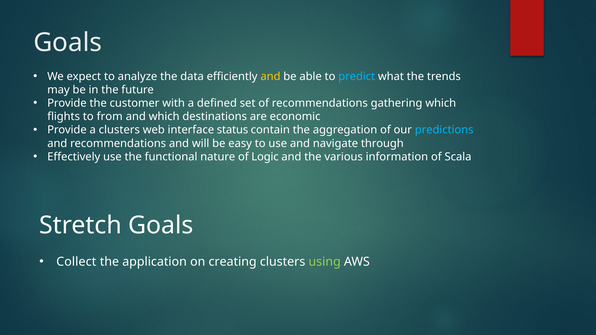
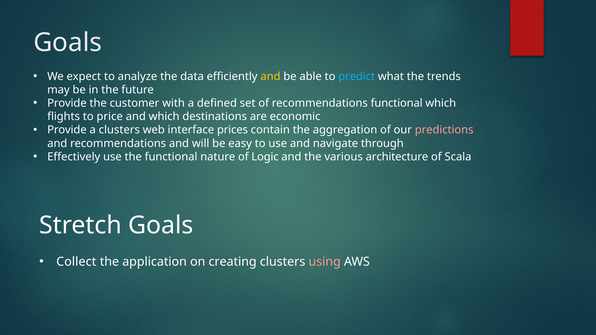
recommendations gathering: gathering -> functional (397, 103)
from: from -> price (110, 117)
status: status -> prices (232, 130)
predictions colour: light blue -> pink (444, 130)
information: information -> architecture (397, 157)
using colour: light green -> pink (325, 262)
